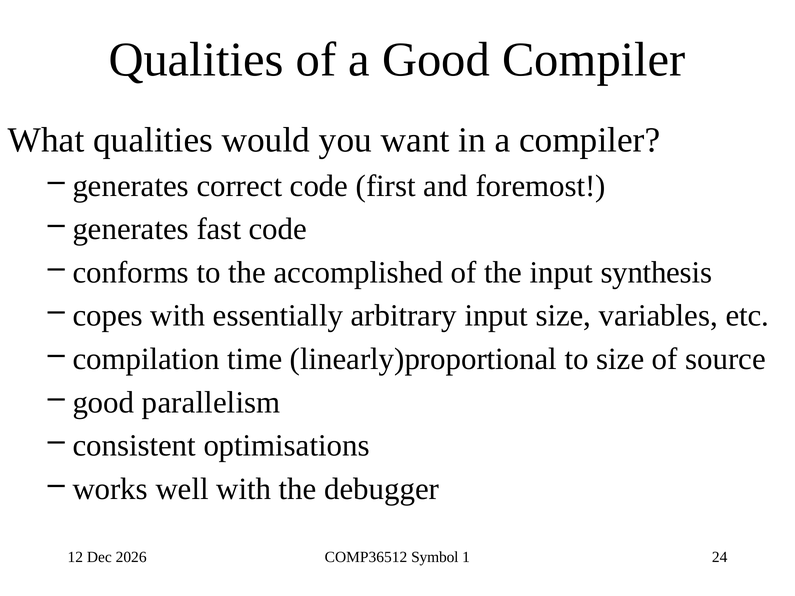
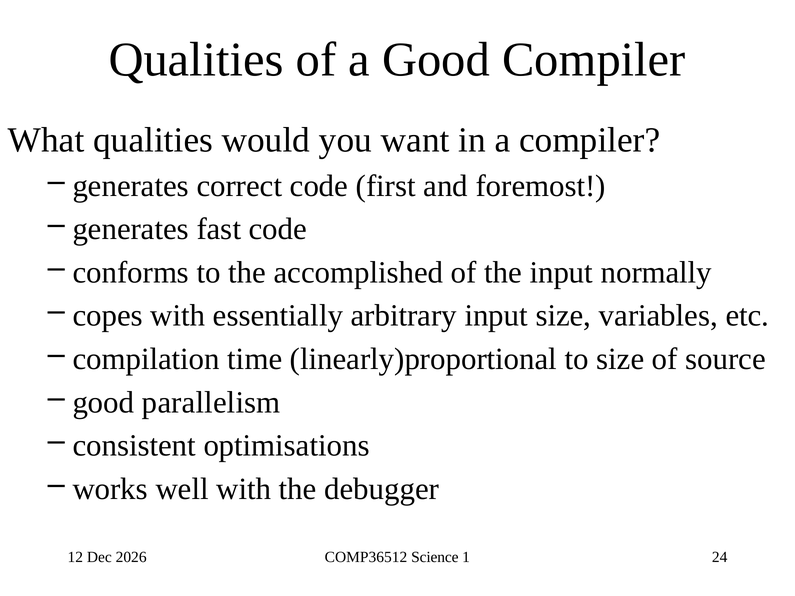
synthesis: synthesis -> normally (656, 273)
Symbol: Symbol -> Science (435, 558)
